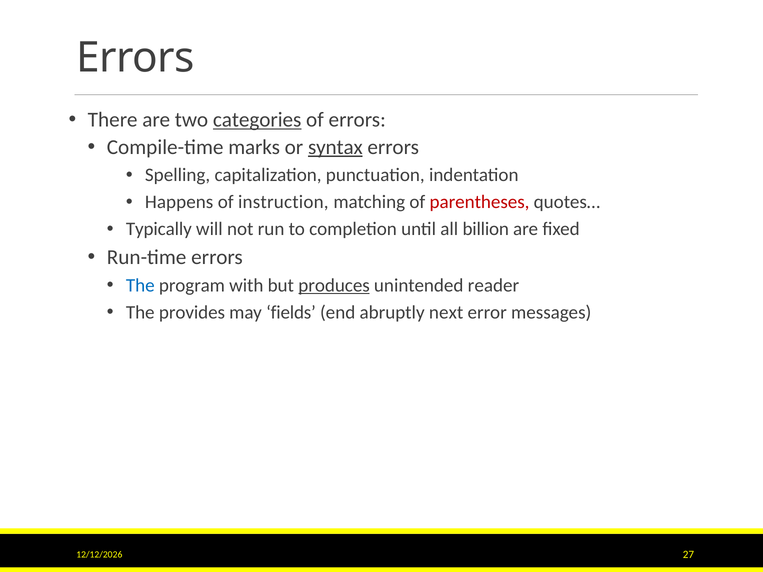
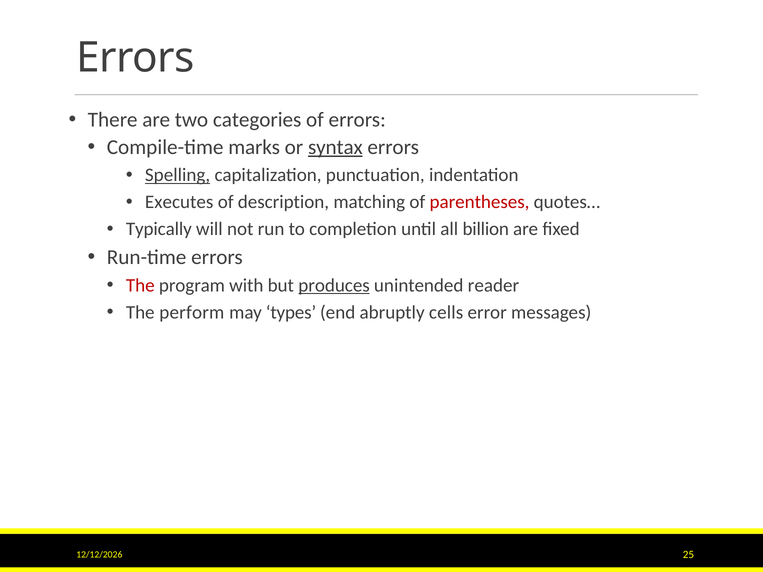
categories underline: present -> none (257, 120)
Spelling underline: none -> present (178, 175)
Happens: Happens -> Executes (179, 202)
instruction: instruction -> description (283, 202)
The colour: blue -> red (140, 285)
provides: provides -> perform (192, 312)
fields: fields -> types (291, 312)
next: next -> cells (446, 312)
27: 27 -> 25 (688, 555)
